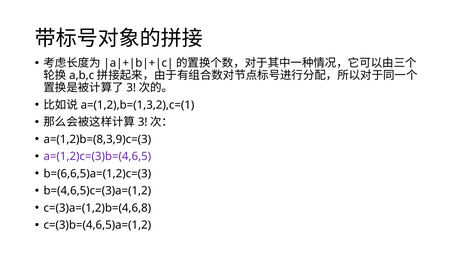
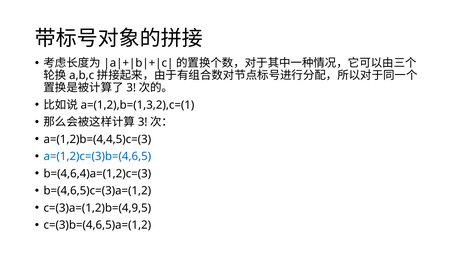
a=(1,2)b=(8,3,9)c=(3: a=(1,2)b=(8,3,9)c=(3 -> a=(1,2)b=(4,4,5)c=(3 (97, 139)
a=(1,2)c=(3)b=(4,6,5 colour: purple -> blue (97, 156)
b=(6,6,5)a=(1,2)c=(3: b=(6,6,5)a=(1,2)c=(3 -> b=(4,6,4)a=(1,2)c=(3 (97, 173)
c=(3)a=(1,2)b=(4,6,8: c=(3)a=(1,2)b=(4,6,8 -> c=(3)a=(1,2)b=(4,9,5 (97, 208)
